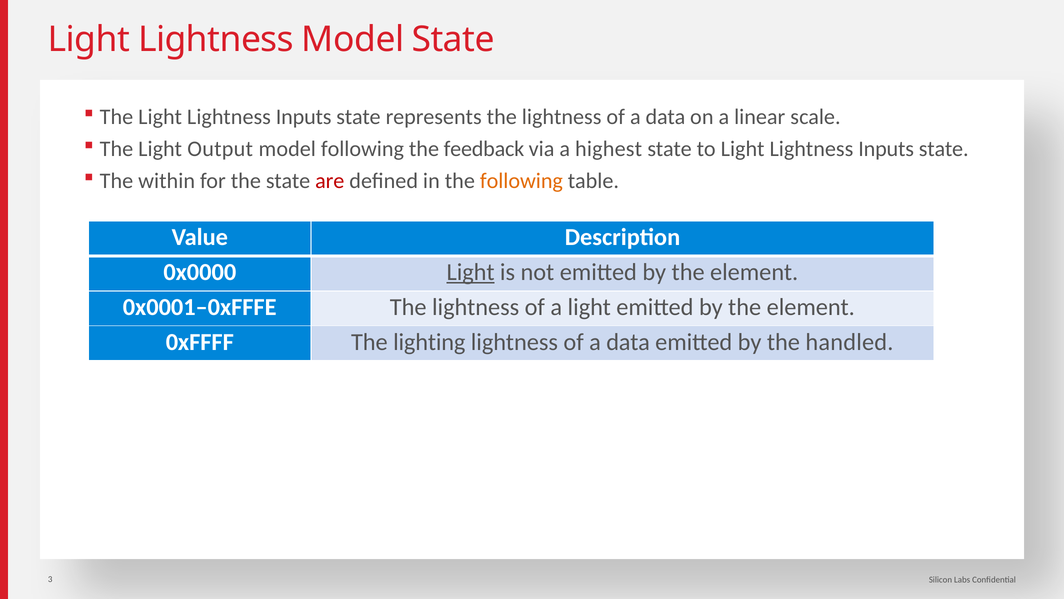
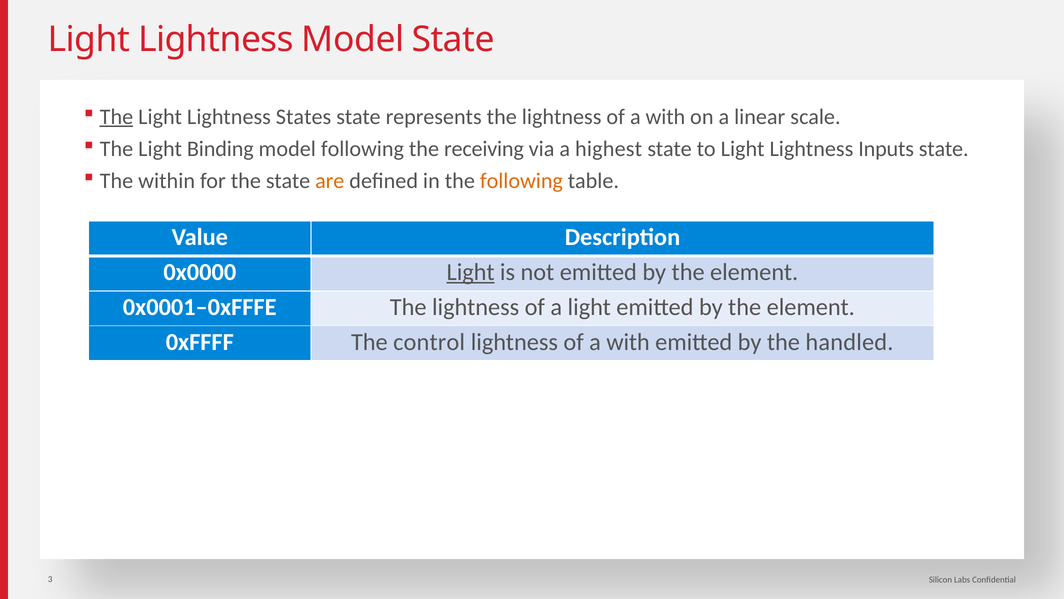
The underline: none -> present (116, 117)
Inputs: Inputs -> States (304, 117)
data: data -> with (665, 117)
Output: Output -> Binding (220, 149)
feedback: feedback -> receiving (484, 149)
are colour: red -> orange (330, 181)
lighting: lighting -> control (429, 342)
data: data -> with (628, 342)
